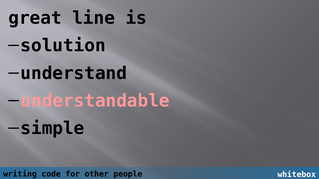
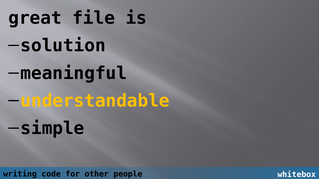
line: line -> file (94, 18)
understand: understand -> meaningful (74, 73)
understandable colour: pink -> yellow (95, 101)
